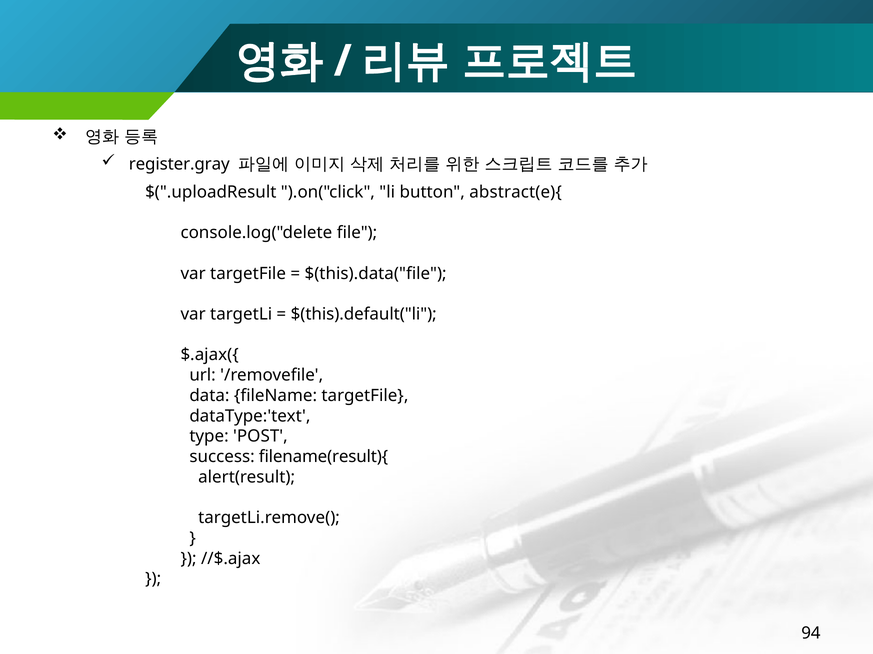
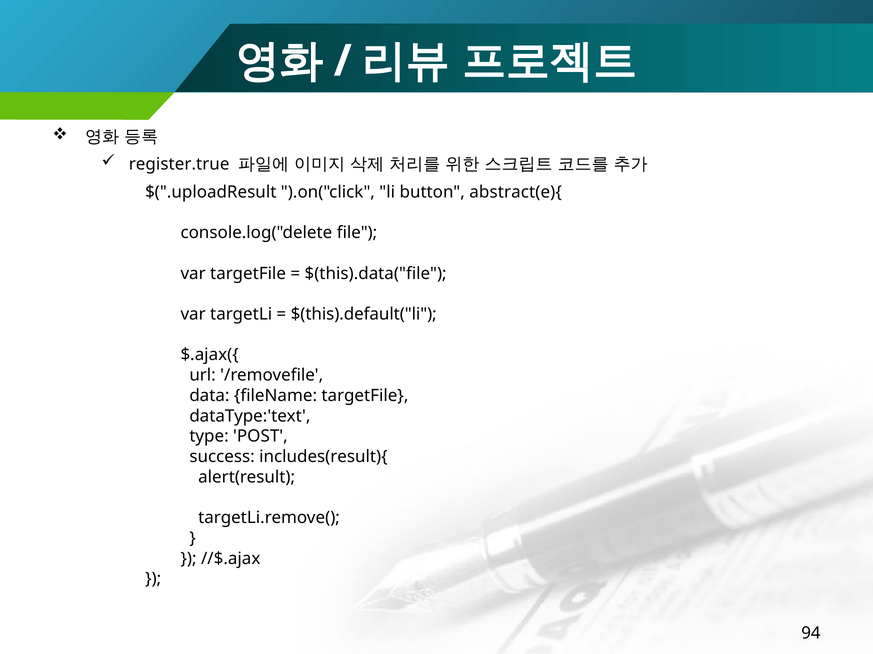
register.gray: register.gray -> register.true (179, 165)
filename(result){: filename(result){ -> includes(result){ (323, 457)
